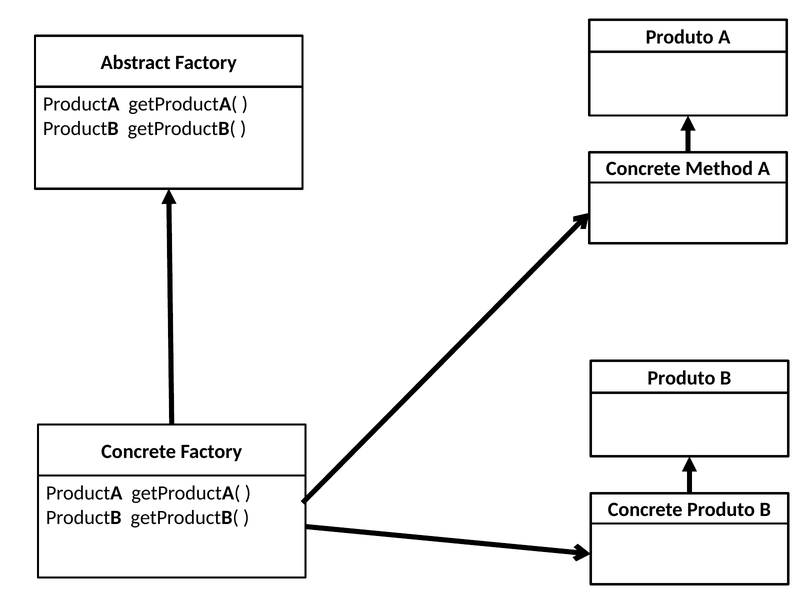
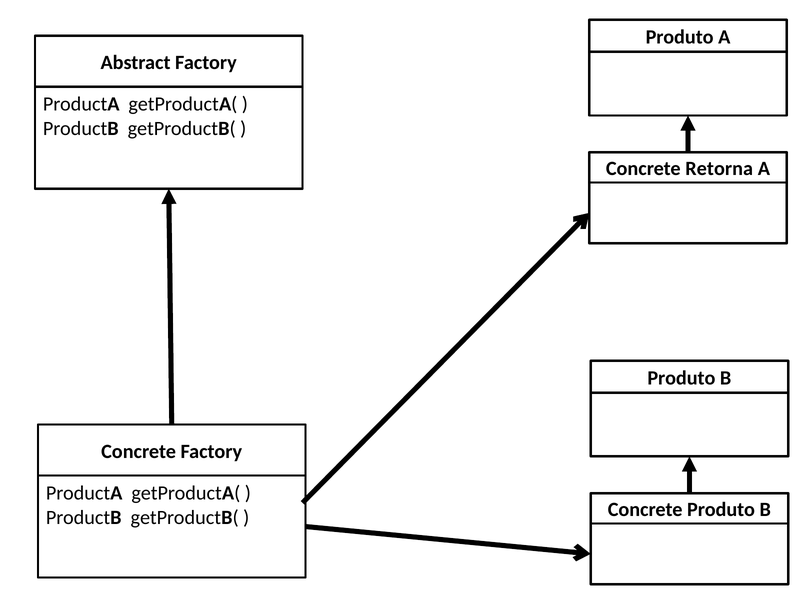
Method: Method -> Retorna (719, 169)
